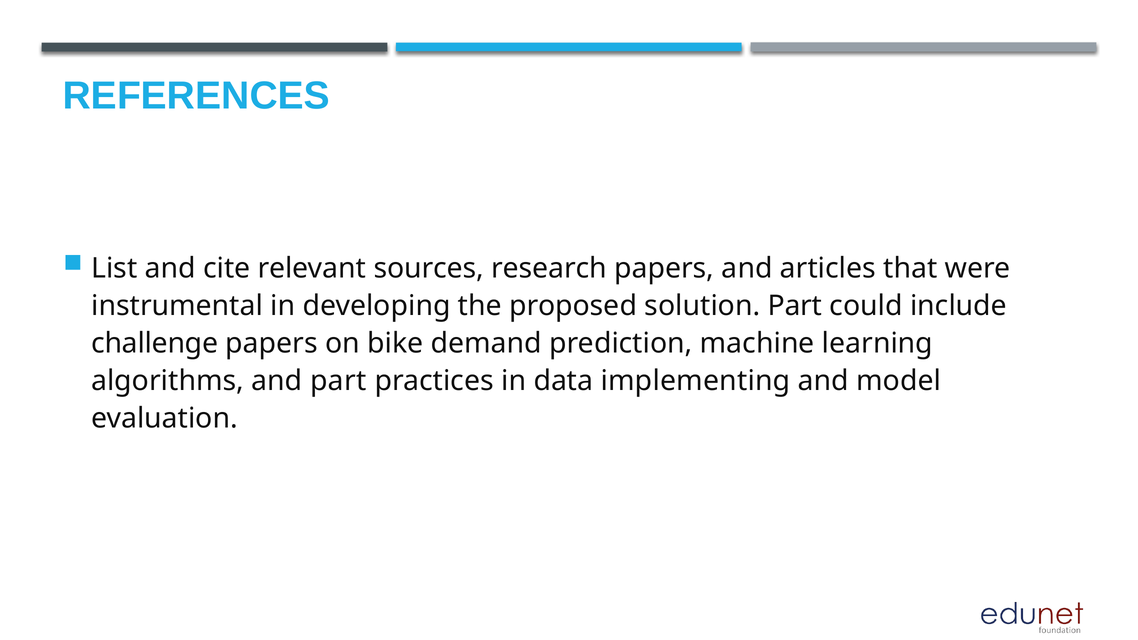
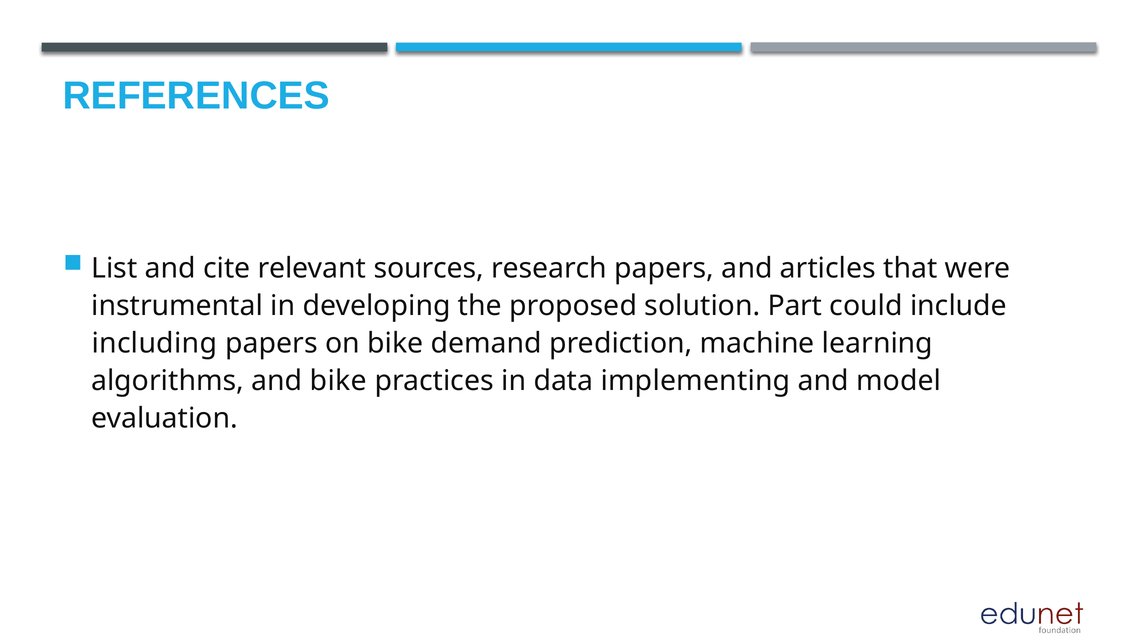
challenge: challenge -> including (154, 343)
and part: part -> bike (338, 381)
